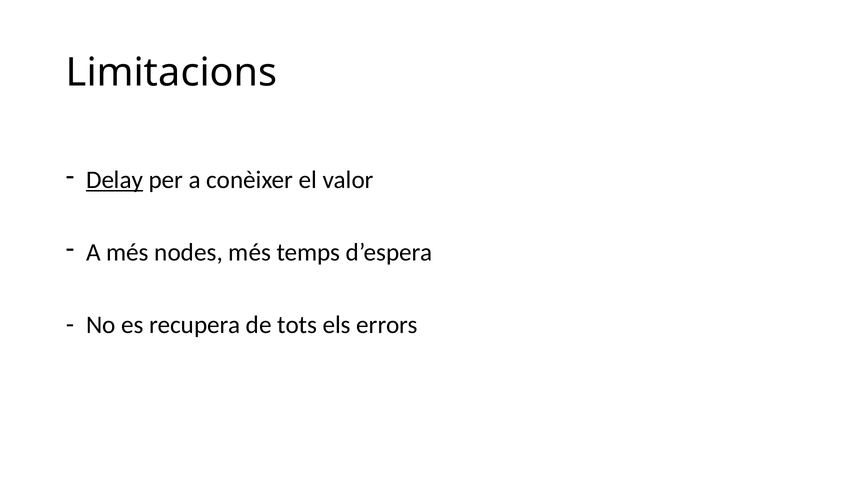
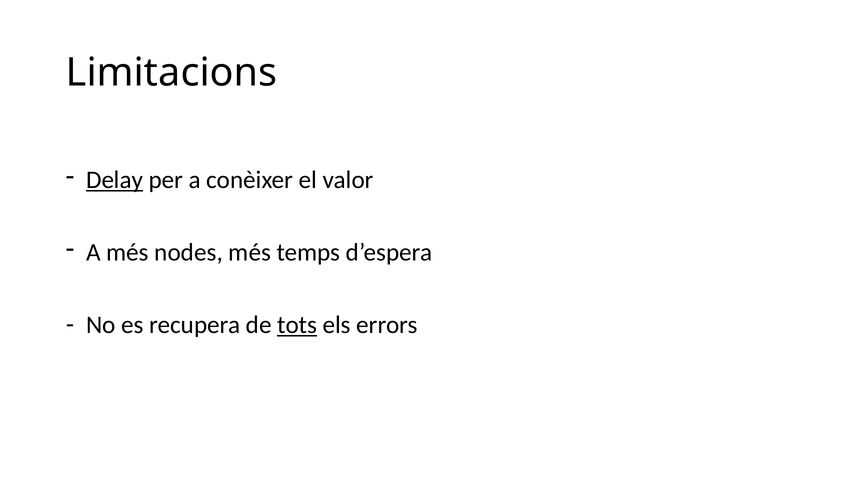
tots underline: none -> present (297, 325)
